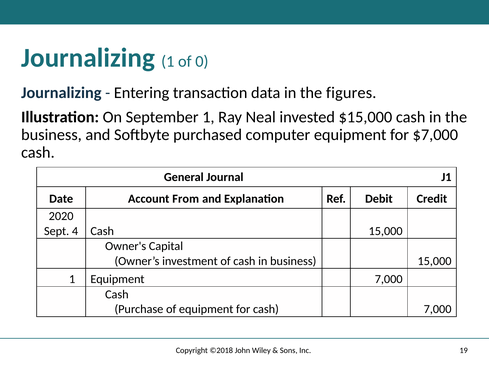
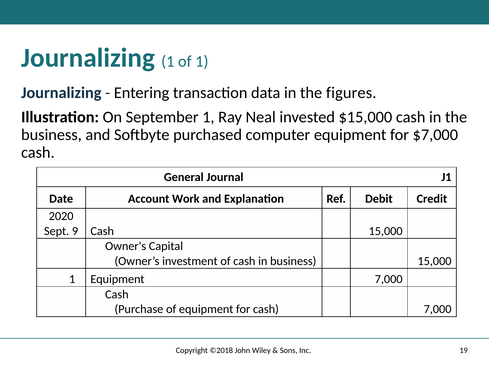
of 0: 0 -> 1 (202, 61)
From: From -> Work (186, 199)
4: 4 -> 9 (75, 231)
